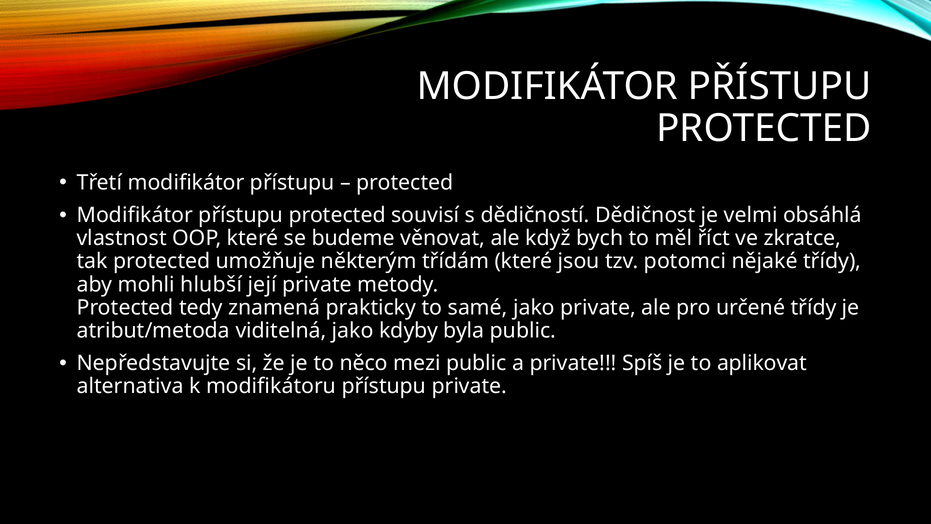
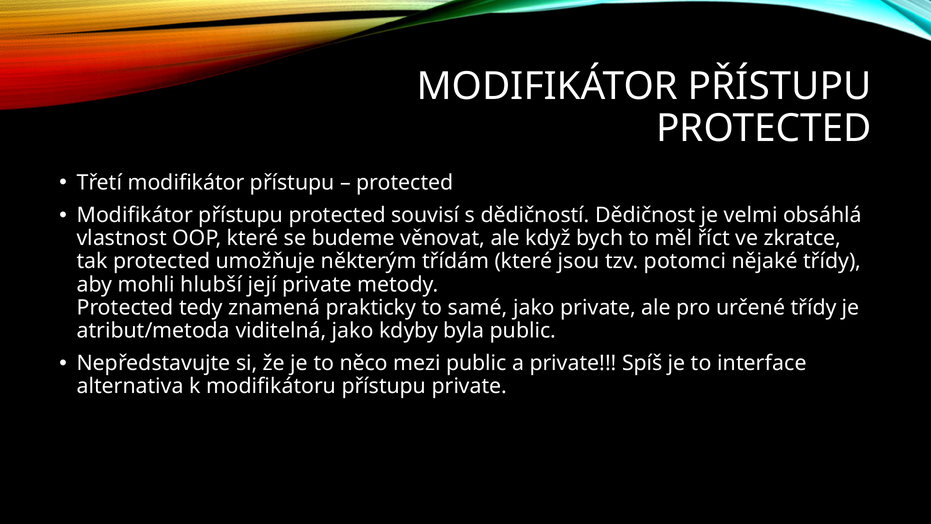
aplikovat: aplikovat -> interface (762, 363)
